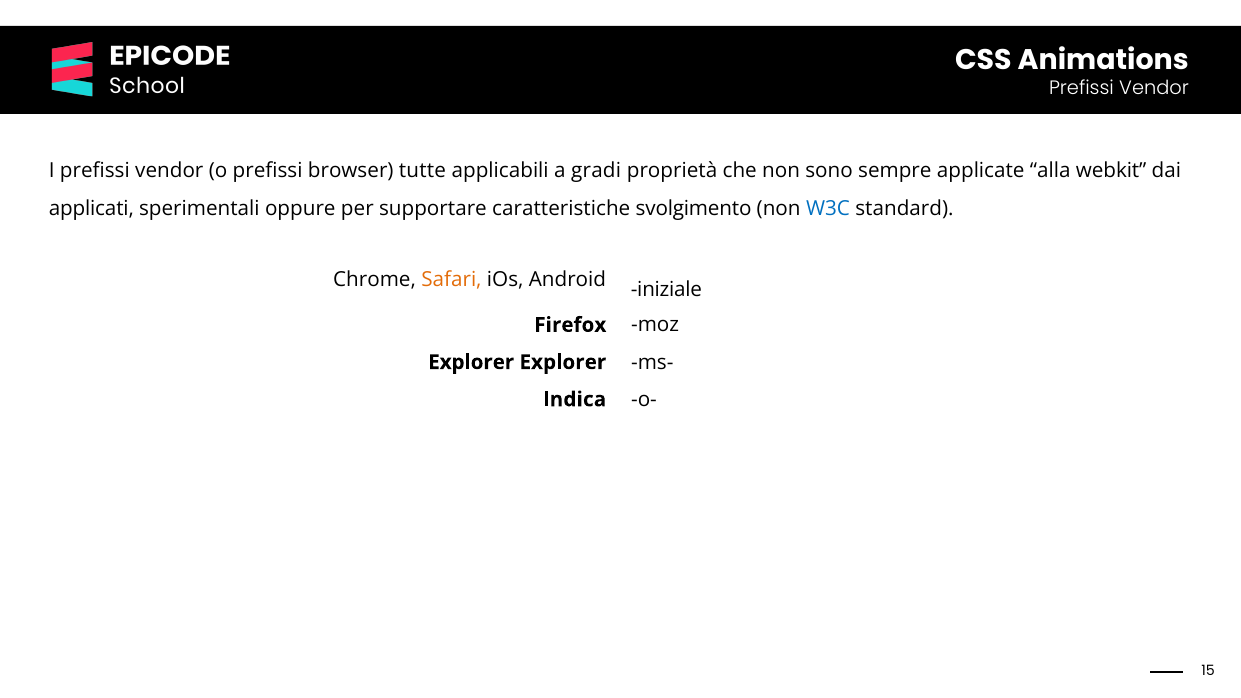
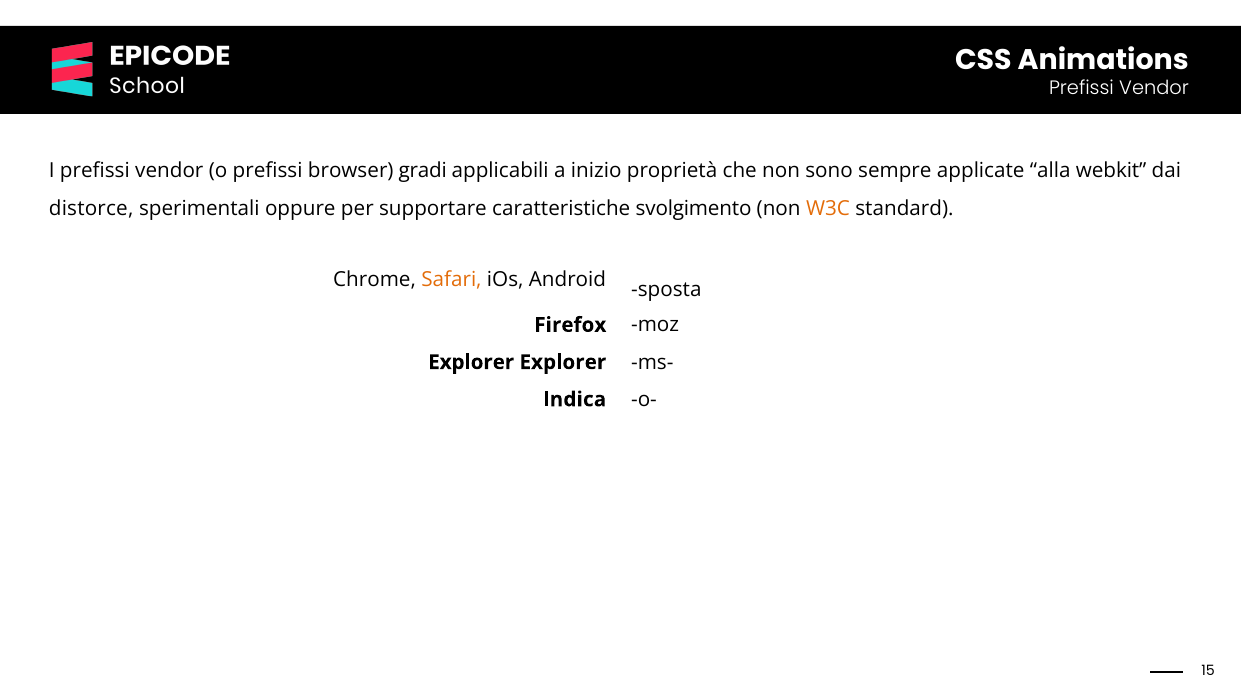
tutte: tutte -> gradi (423, 171)
gradi: gradi -> inizio (596, 171)
applicati: applicati -> distorce (91, 208)
W3C colour: blue -> orange (828, 208)
iniziale: iniziale -> sposta (666, 289)
